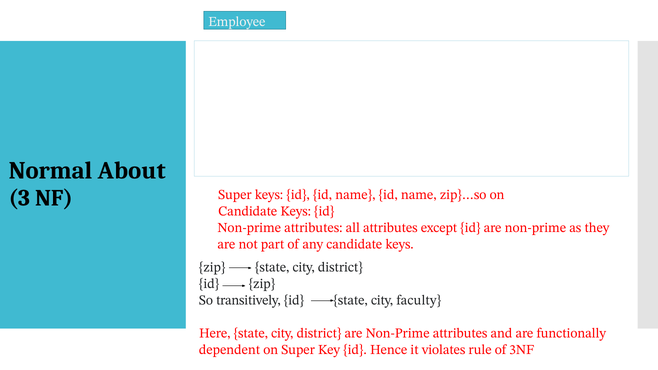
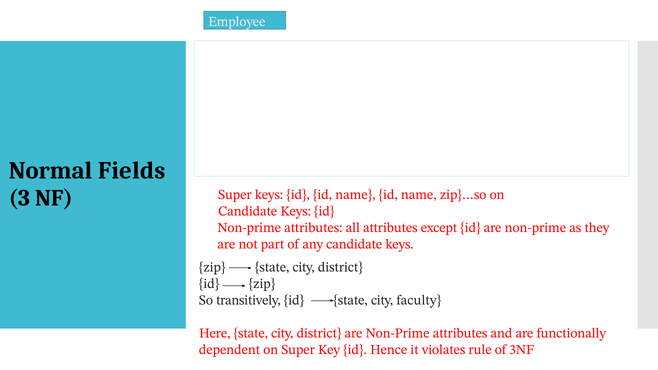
About: About -> Fields (132, 171)
